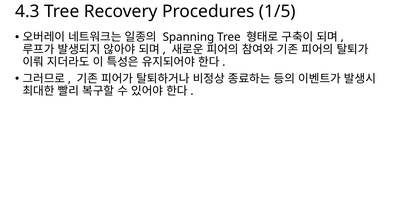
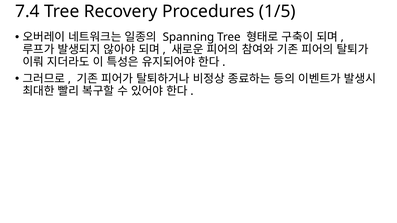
4.3: 4.3 -> 7.4 (27, 11)
